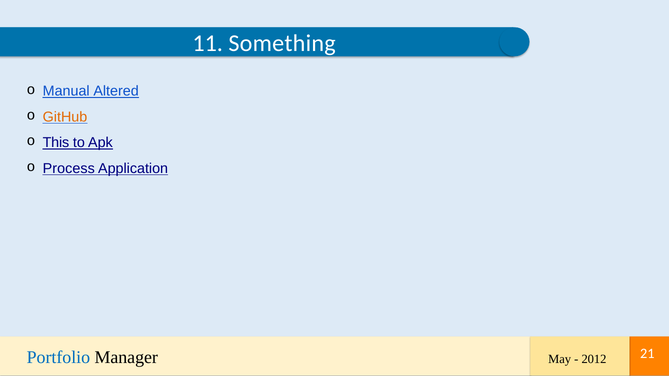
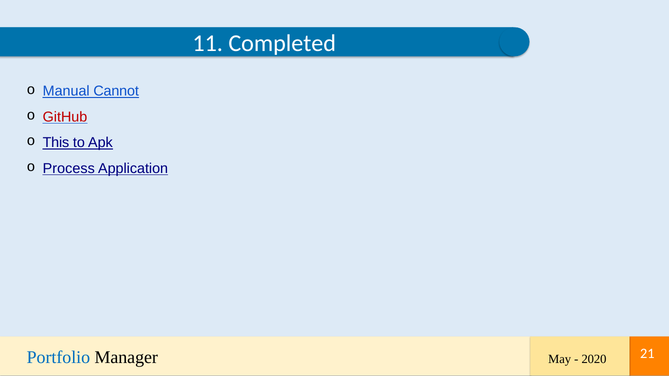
Something: Something -> Completed (282, 43)
Altered: Altered -> Cannot (116, 91)
GitHub colour: orange -> red (65, 117)
2012: 2012 -> 2020 (594, 359)
